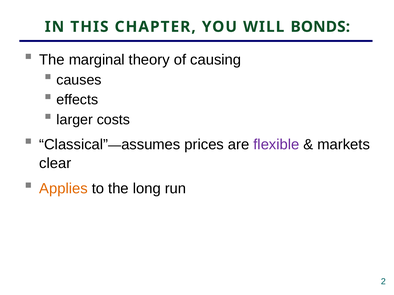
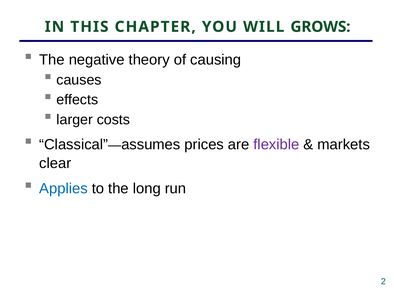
BONDS: BONDS -> GROWS (320, 27)
marginal: marginal -> negative (97, 60)
Applies colour: orange -> blue (63, 189)
